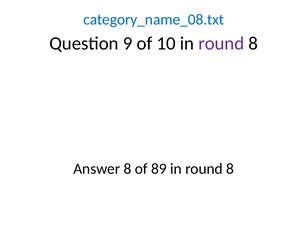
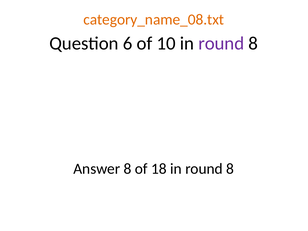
category_name_08.txt colour: blue -> orange (154, 19)
9: 9 -> 6 (128, 44)
89: 89 -> 18 (159, 169)
